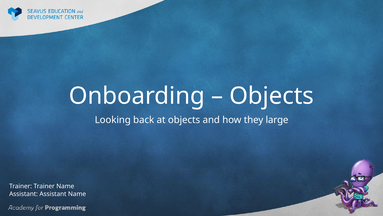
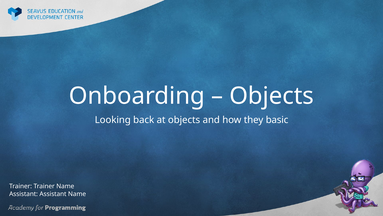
large: large -> basic (277, 120)
